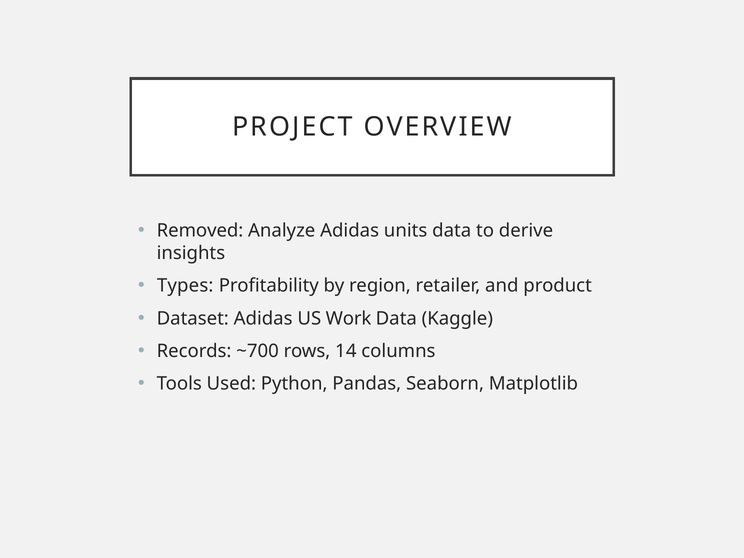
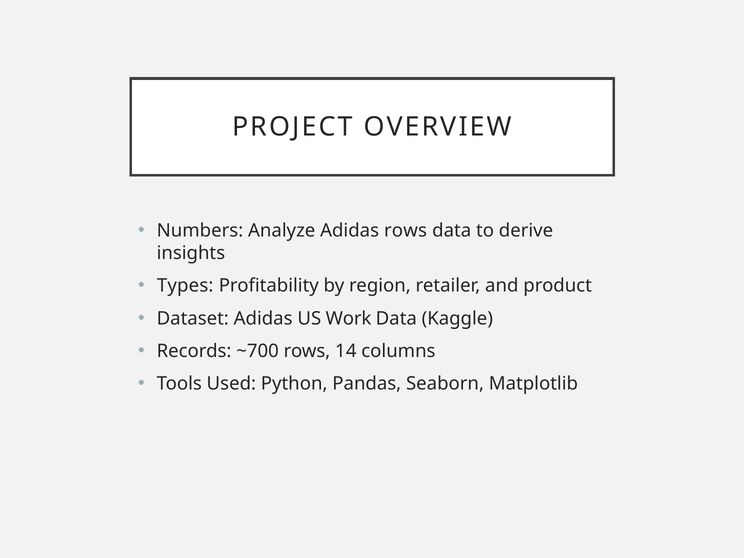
Removed: Removed -> Numbers (200, 231)
Adidas units: units -> rows (406, 231)
